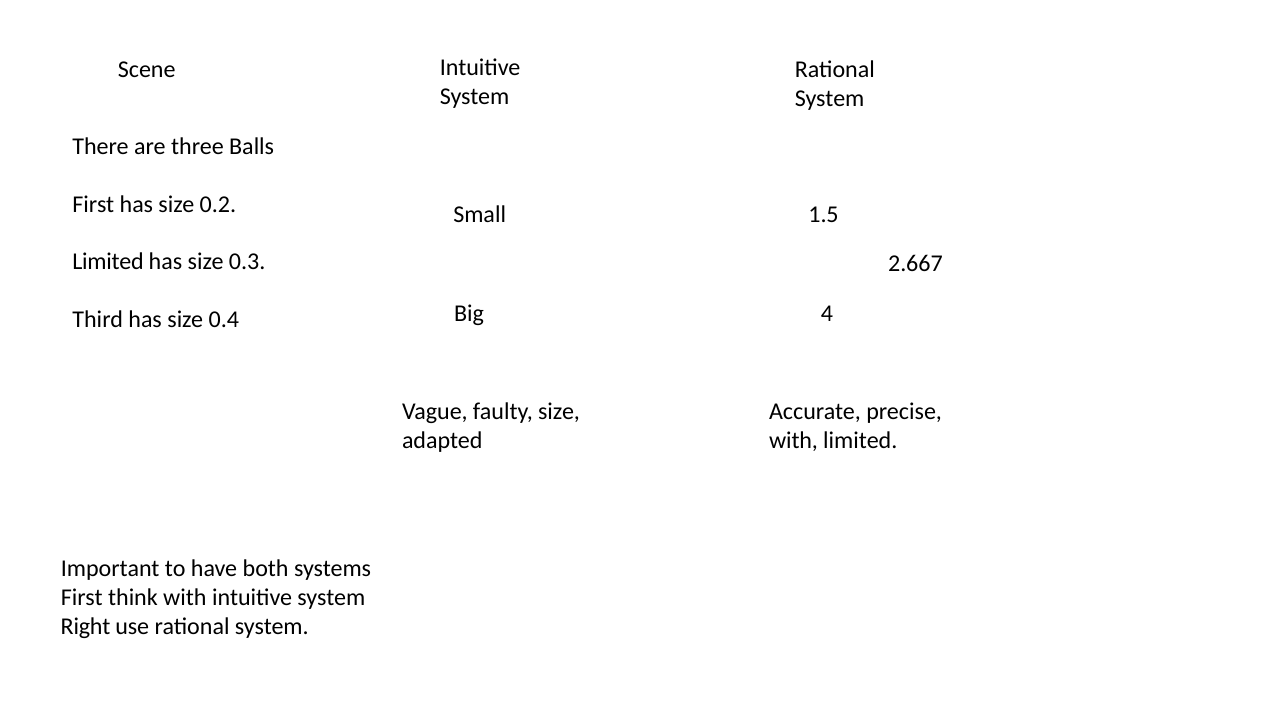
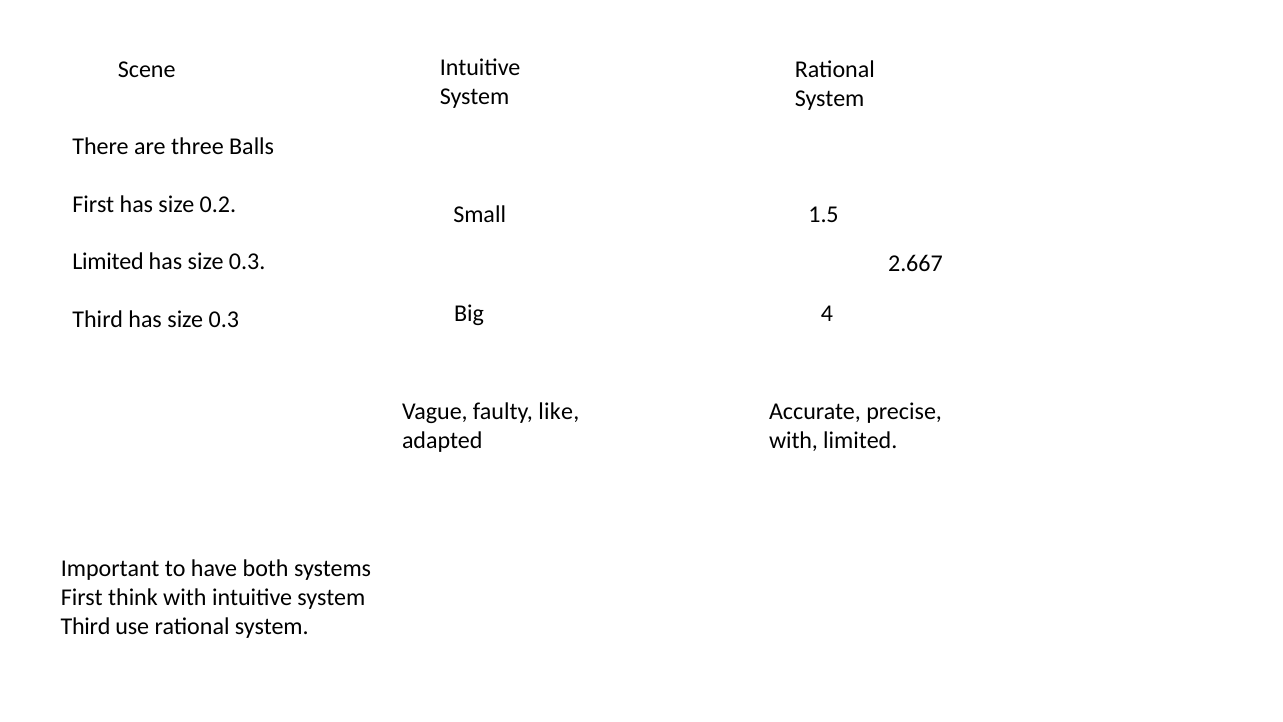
Third has size 0.4: 0.4 -> 0.3 (224, 320)
faulty size: size -> like (559, 411)
Right: Right -> Third (86, 626)
